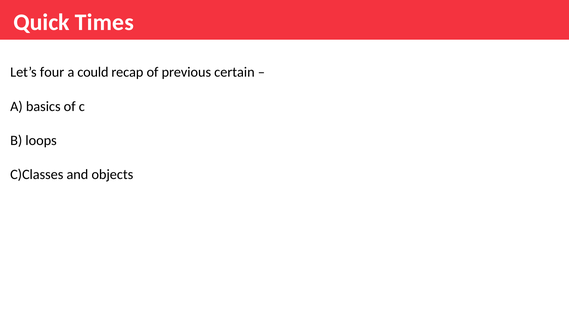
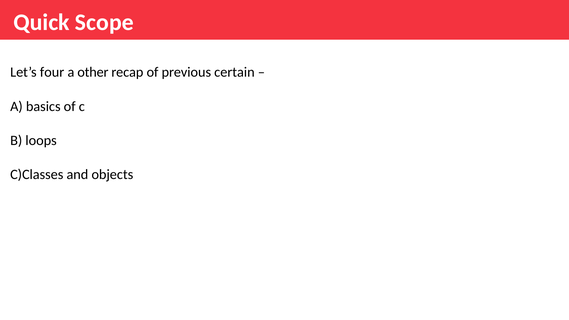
Times: Times -> Scope (104, 22)
could: could -> other (93, 72)
